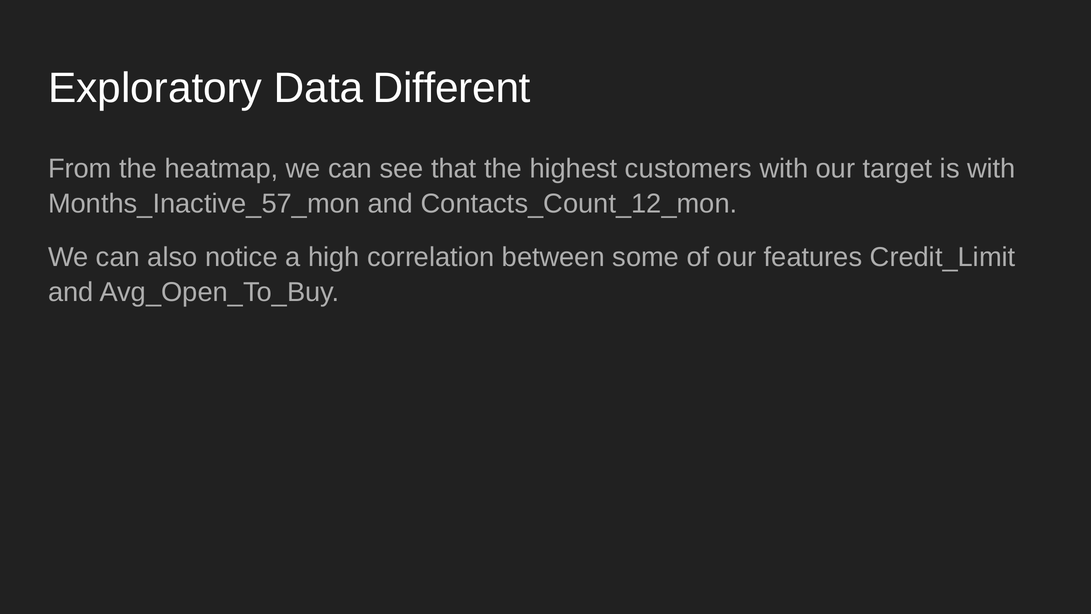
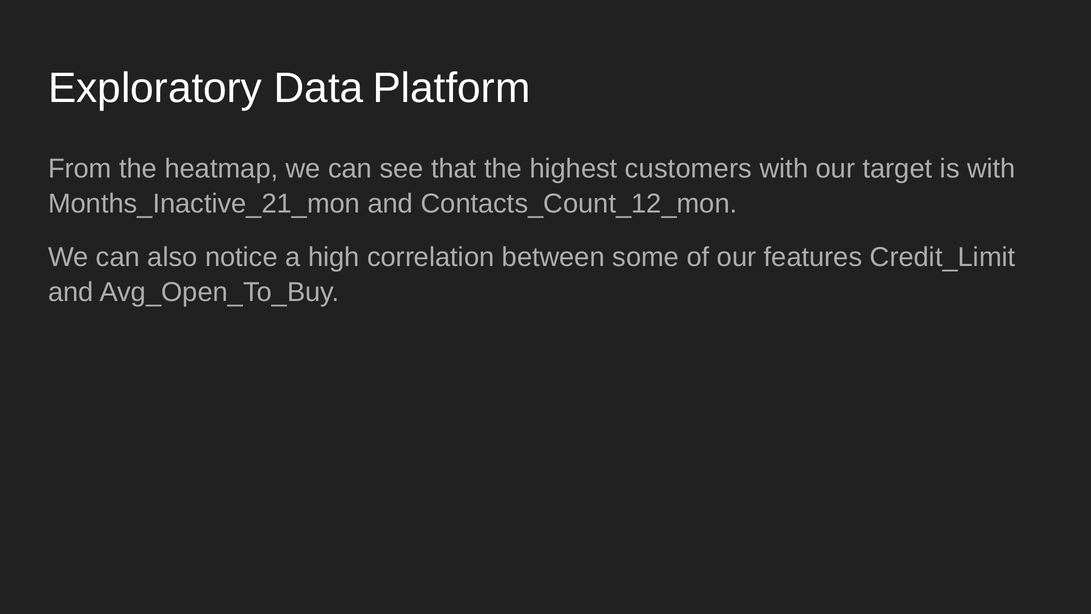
Different: Different -> Platform (452, 88)
Months_Inactive_57_mon: Months_Inactive_57_mon -> Months_Inactive_21_mon (204, 204)
